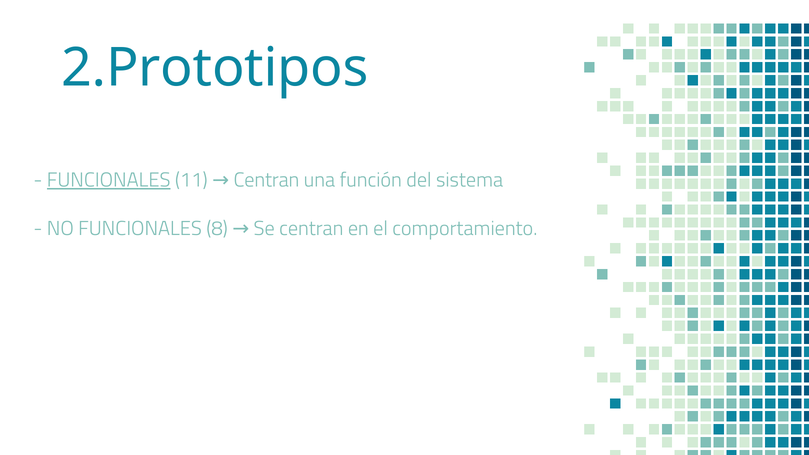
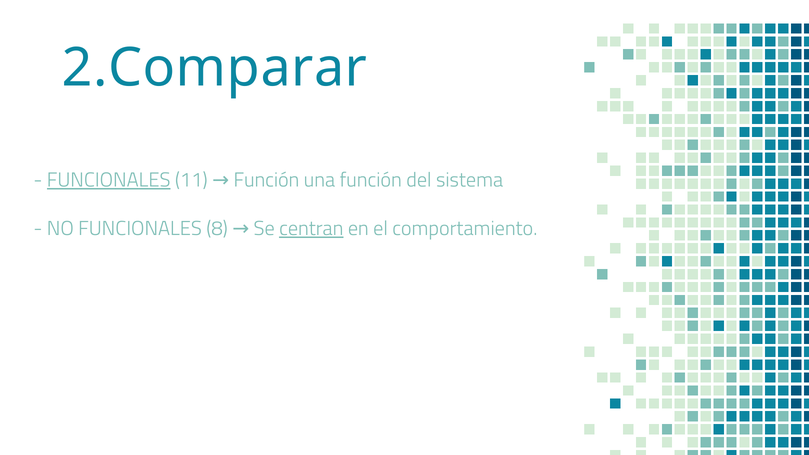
2.Prototipos: 2.Prototipos -> 2.Comparar (214, 68)
11 Centran: Centran -> Función (266, 180)
centran underline: none -> present (311, 229)
